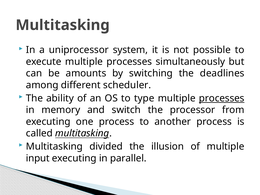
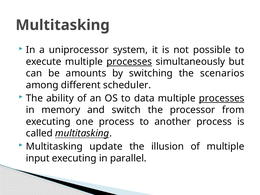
processes underline: none -> present (129, 62)
deadlines: deadlines -> scenarios (222, 73)
type: type -> data (144, 98)
divided: divided -> update (106, 147)
